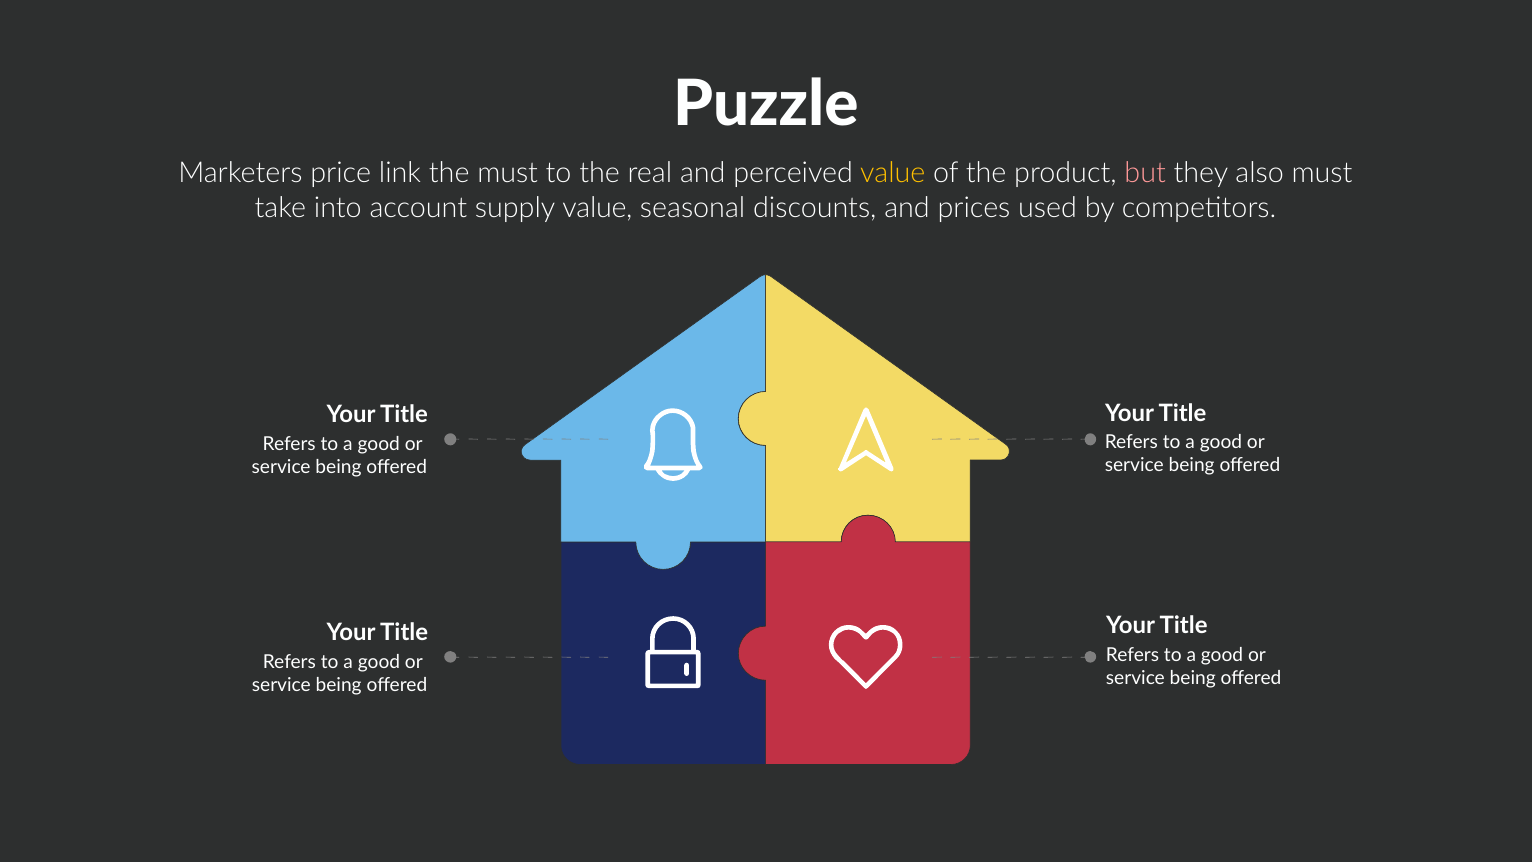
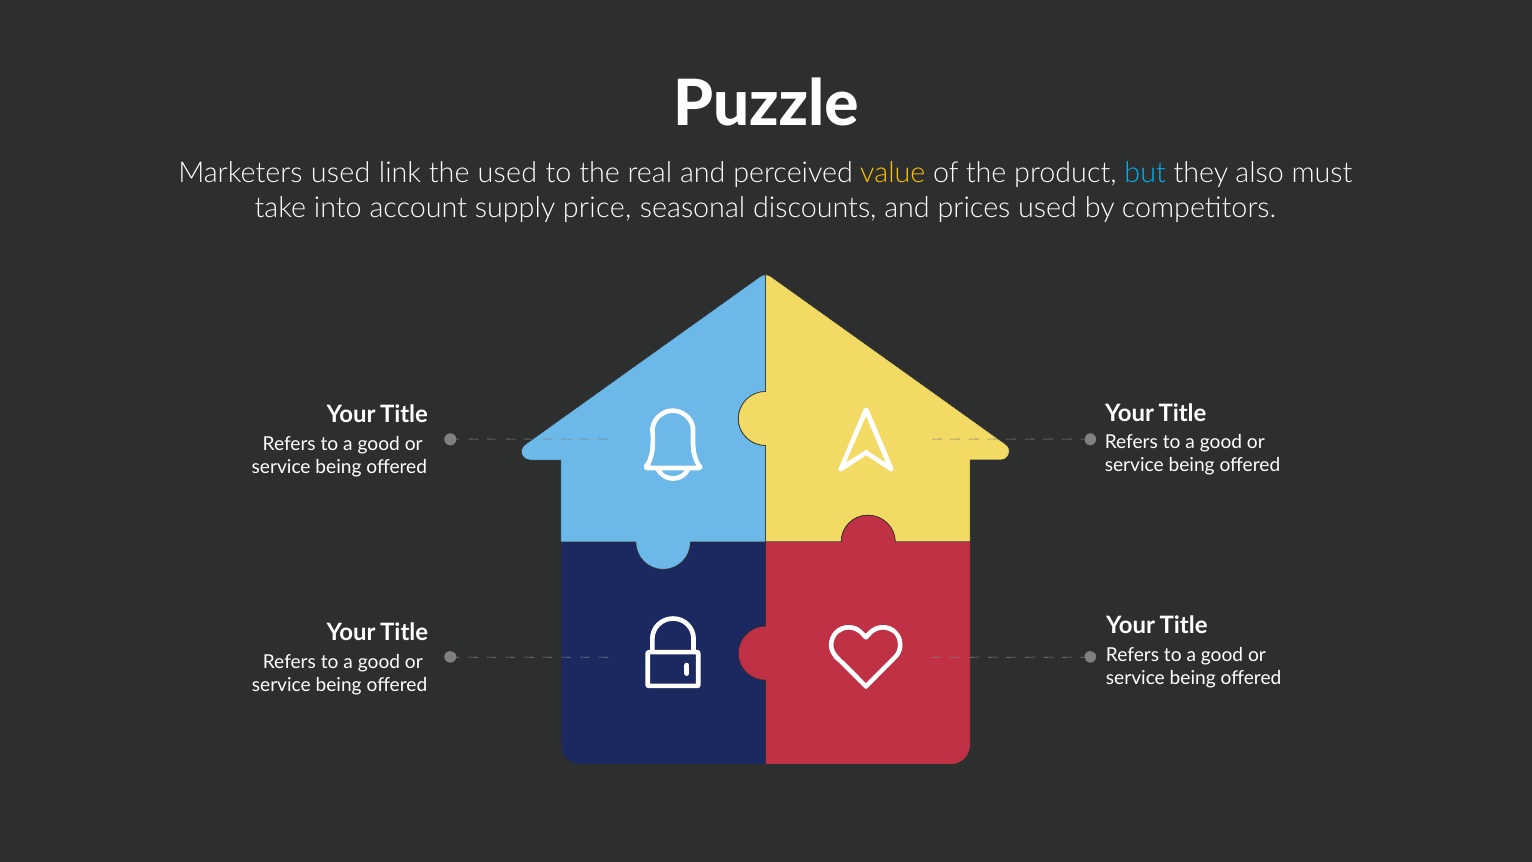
Marketers price: price -> used (341, 173)
the must: must -> used (507, 173)
but colour: pink -> light blue (1145, 173)
supply value: value -> price (597, 208)
